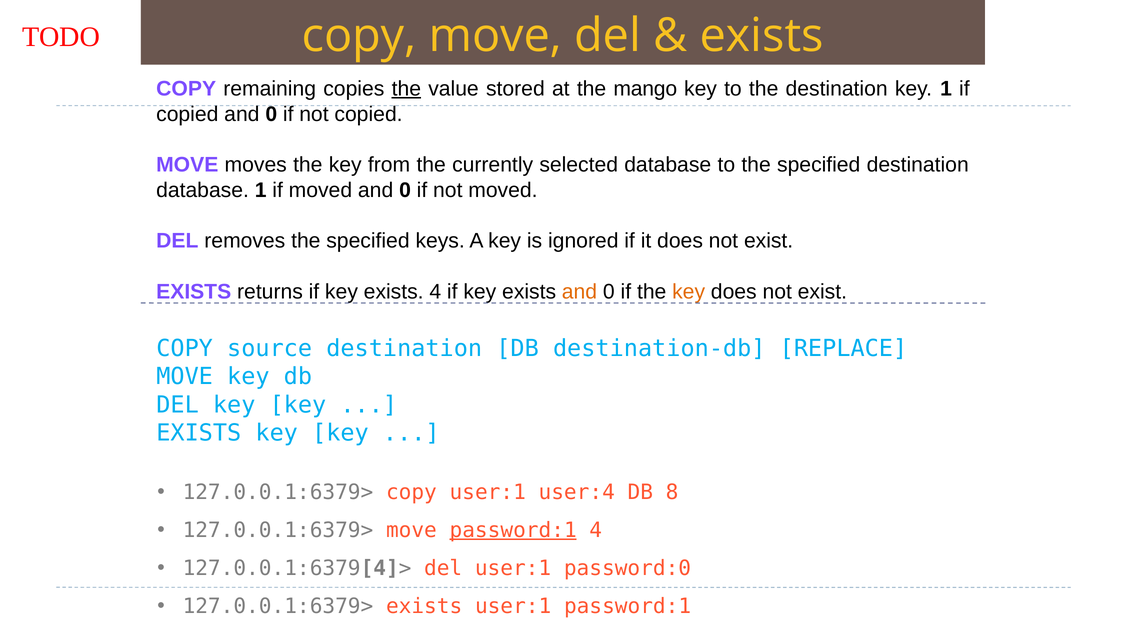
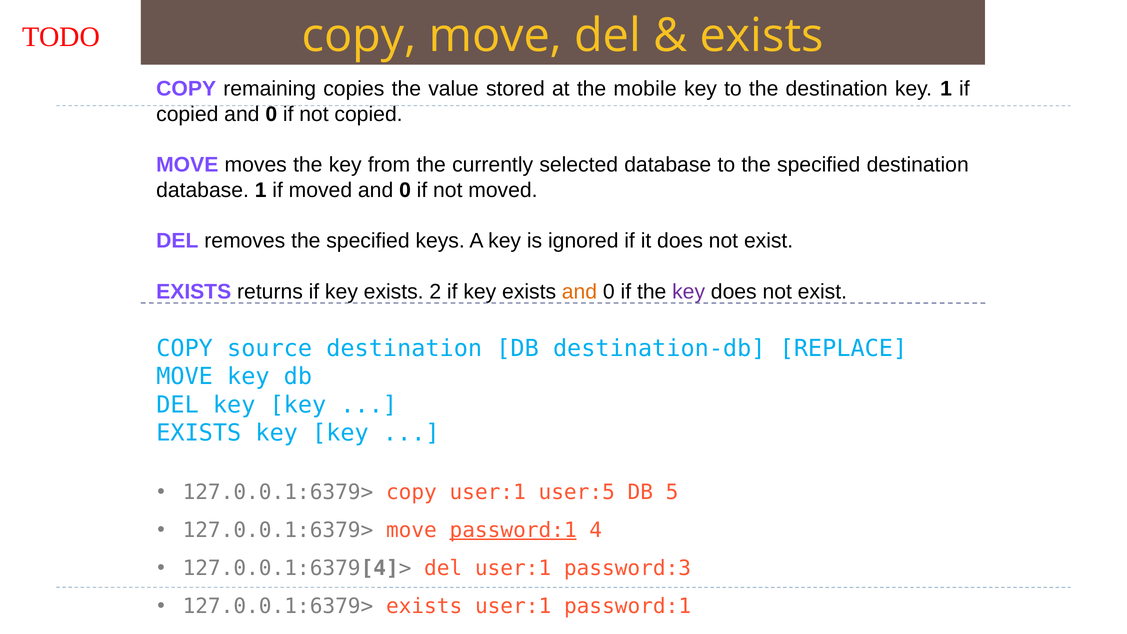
the underline: present -> none (406, 89)
mango: mango -> mobile (645, 89)
exists 4: 4 -> 2 (435, 292)
key colour: orange -> purple (689, 292)
user:4: user:4 -> user:5 (577, 492)
8: 8 -> 5 (672, 492)
password:0: password:0 -> password:3 (627, 568)
